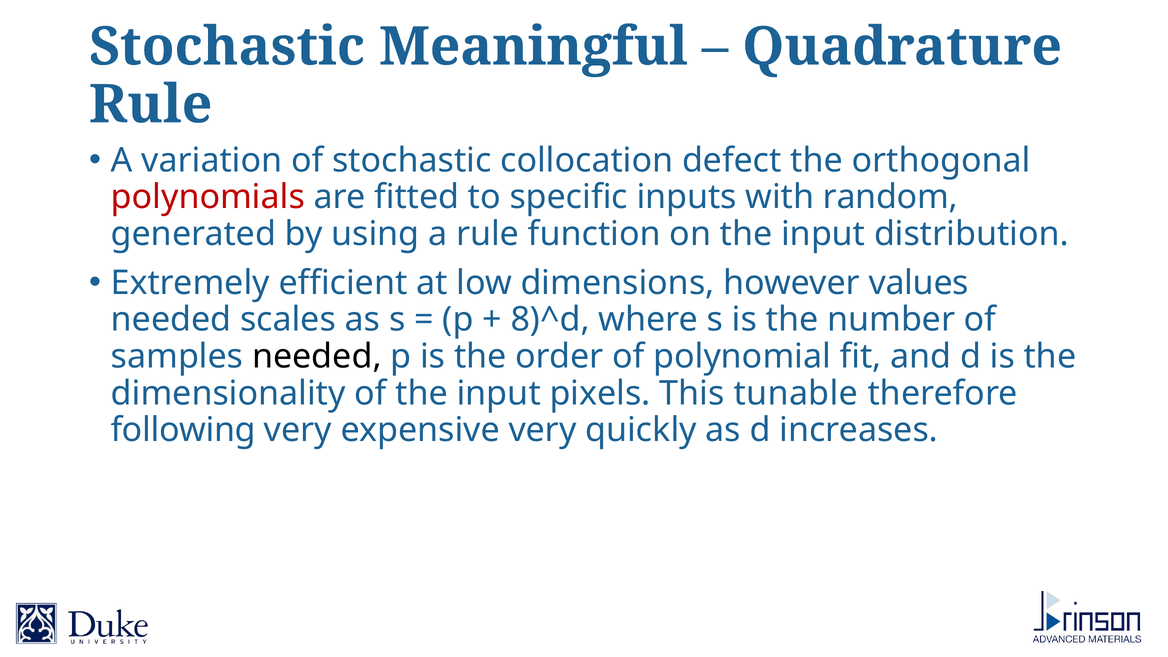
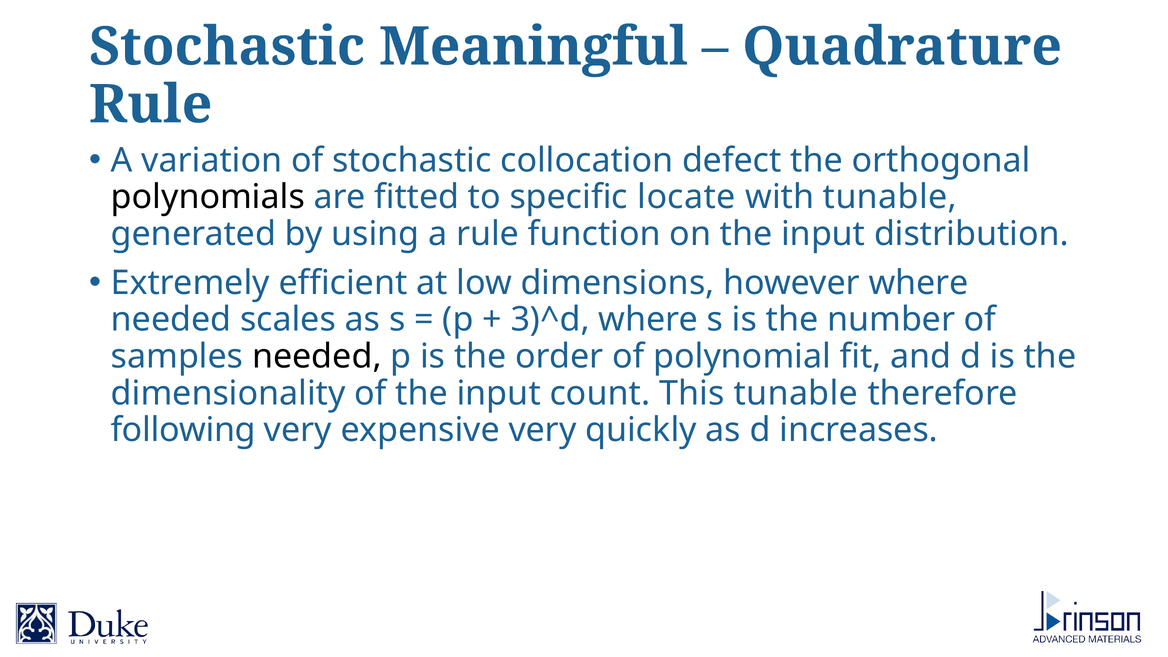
polynomials colour: red -> black (208, 197)
inputs: inputs -> locate (686, 197)
with random: random -> tunable (890, 197)
however values: values -> where (919, 283)
8)^d: 8)^d -> 3)^d (550, 320)
pixels: pixels -> count (600, 393)
